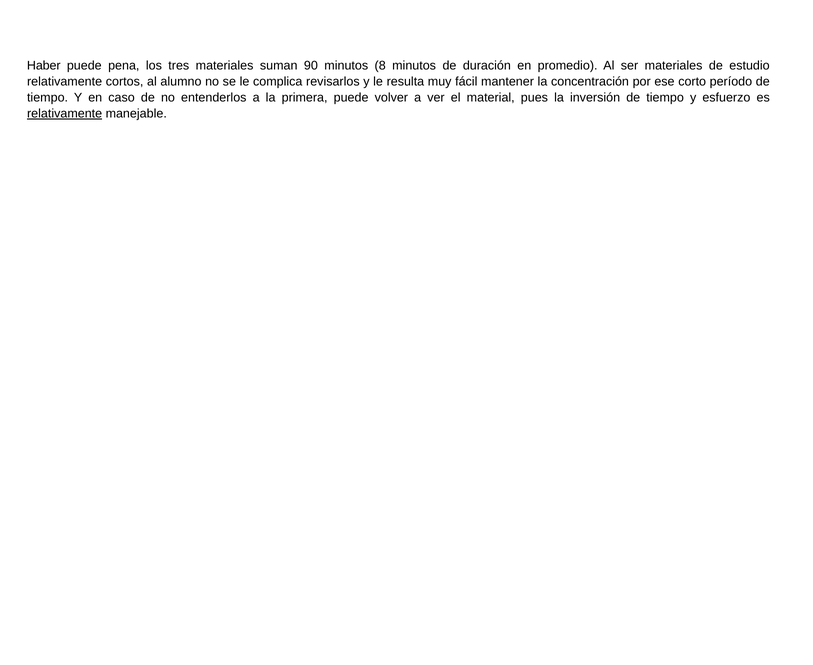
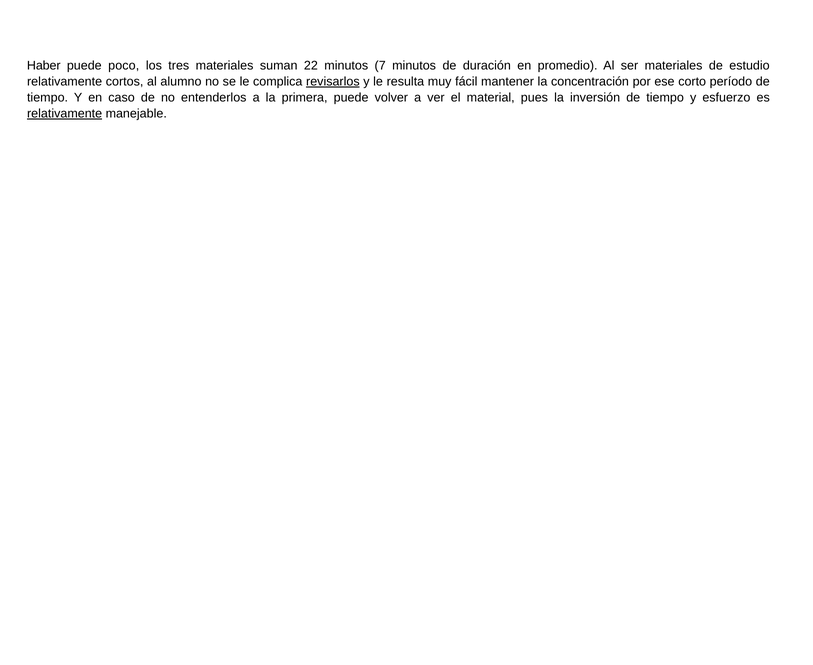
pena: pena -> poco (124, 66)
90: 90 -> 22 (311, 66)
8: 8 -> 7 (380, 66)
revisarlos underline: none -> present (333, 82)
